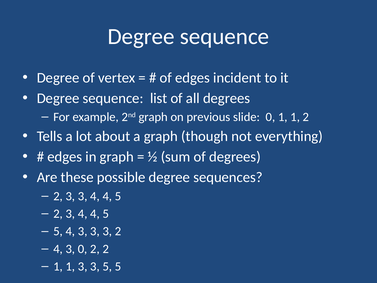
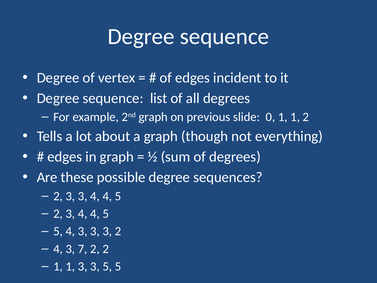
3 0: 0 -> 7 (83, 249)
